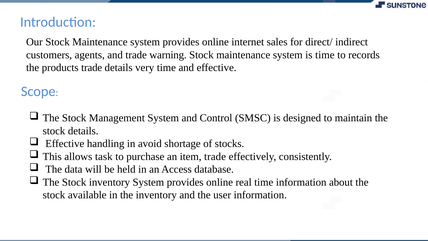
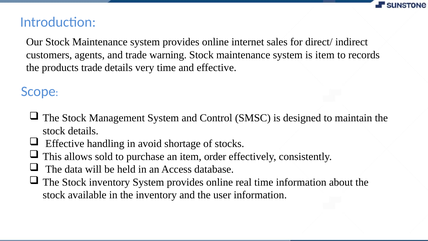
is time: time -> item (325, 55)
task: task -> sold (104, 156)
item trade: trade -> order (215, 156)
